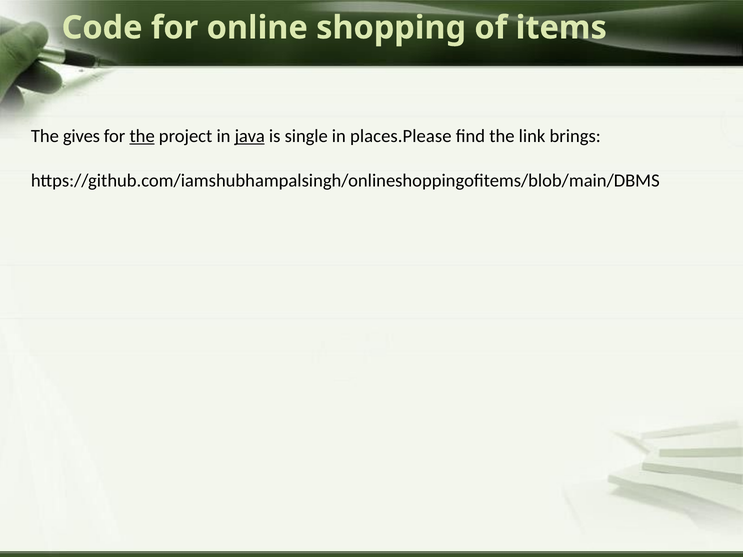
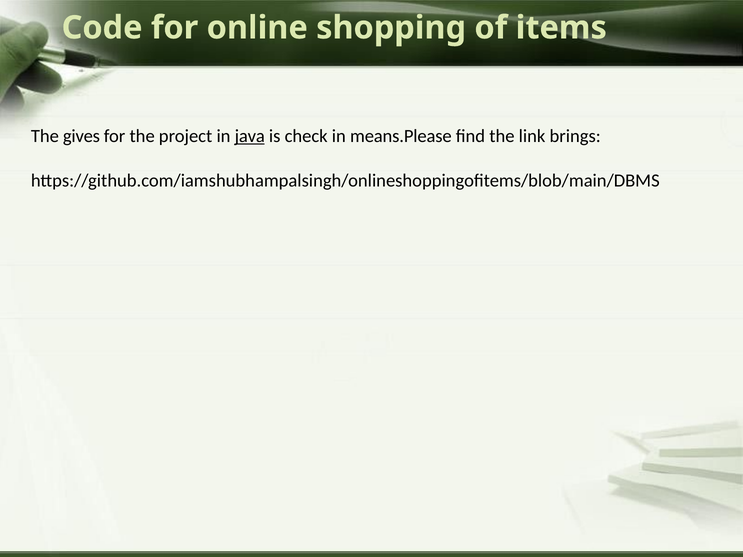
the underline: present -> none (142, 136)
single: single -> check (306, 136)
places.Please: places.Please -> means.Please (401, 136)
